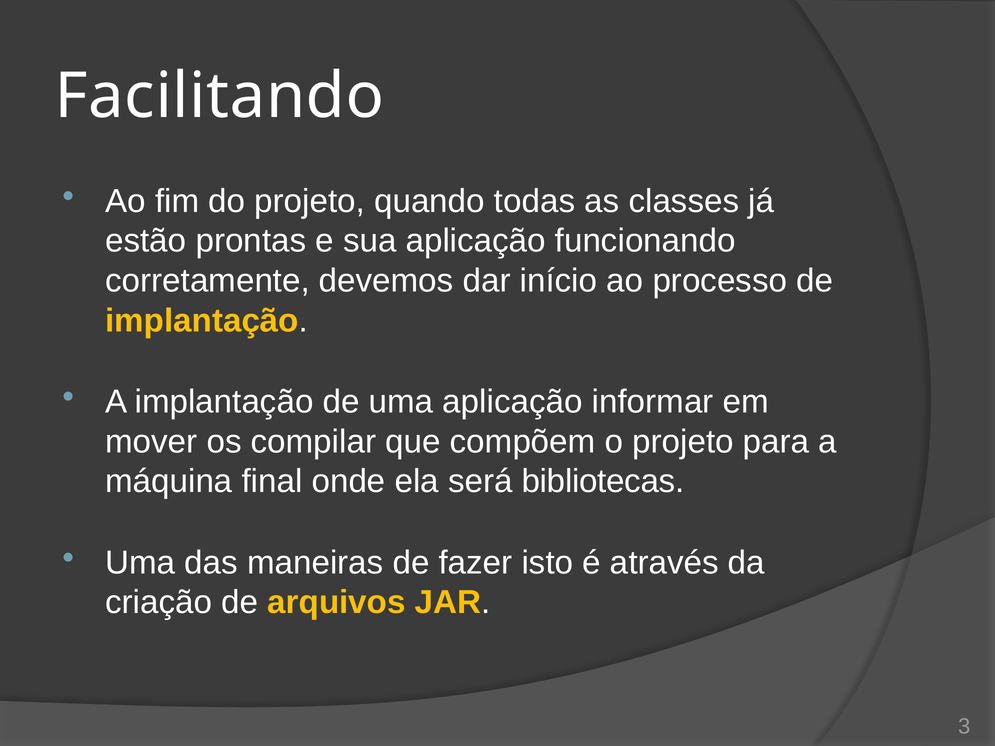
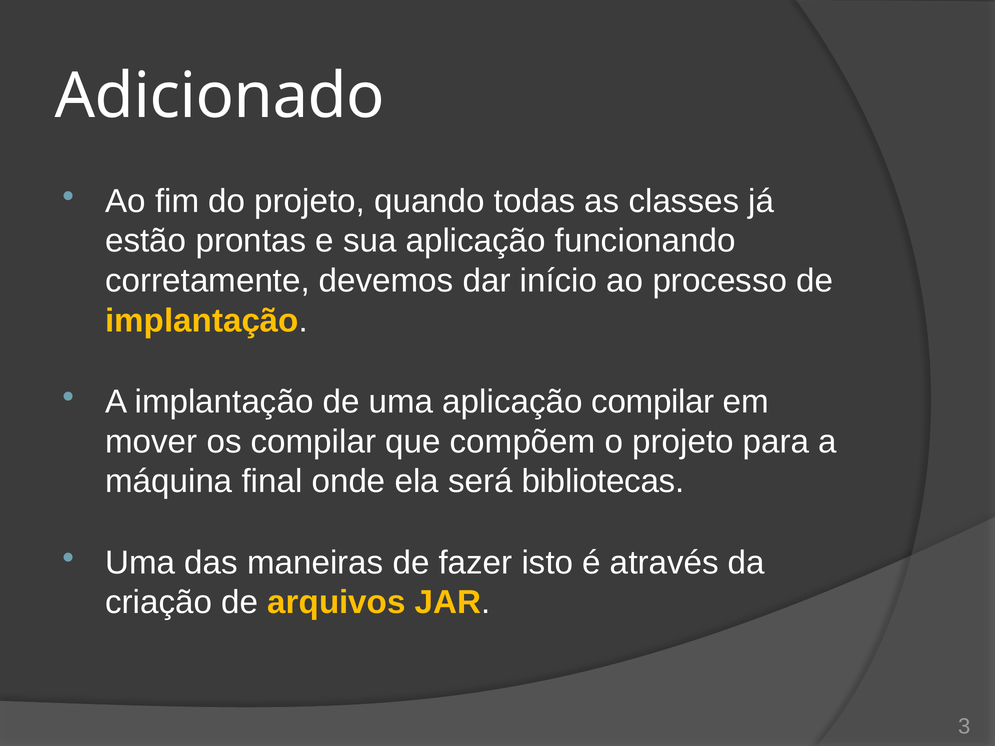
Facilitando: Facilitando -> Adicionado (220, 96)
aplicação informar: informar -> compilar (653, 402)
